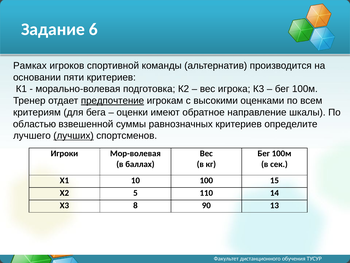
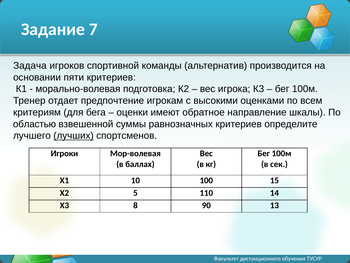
6: 6 -> 7 (93, 29)
Рамках: Рамках -> Задача (30, 65)
предпочтение underline: present -> none (113, 100)
